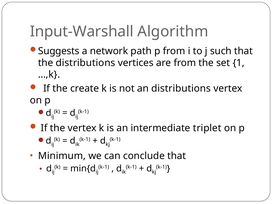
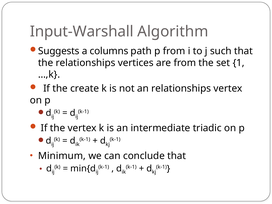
network: network -> columns (109, 51)
the distributions: distributions -> relationships (86, 63)
an distributions: distributions -> relationships (181, 89)
triplet: triplet -> triadic (207, 128)
